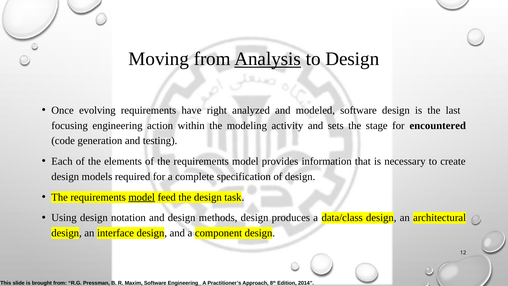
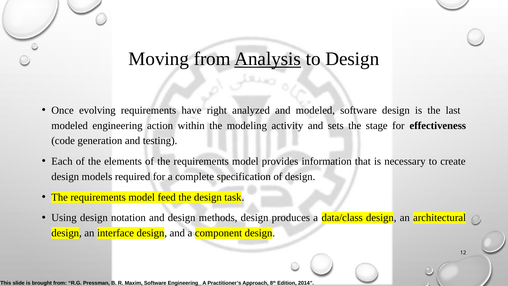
focusing: focusing -> modeled (70, 125)
encountered: encountered -> effectiveness (438, 125)
model underline: present -> none (142, 197)
